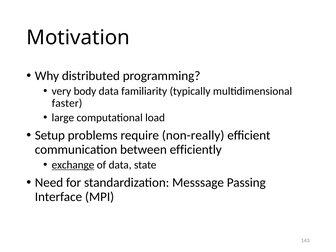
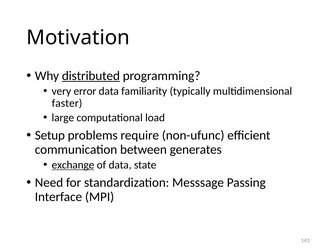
distributed underline: none -> present (91, 76)
body: body -> error (85, 91)
non-really: non-really -> non-ufunc (193, 135)
efficiently: efficiently -> generates (196, 149)
